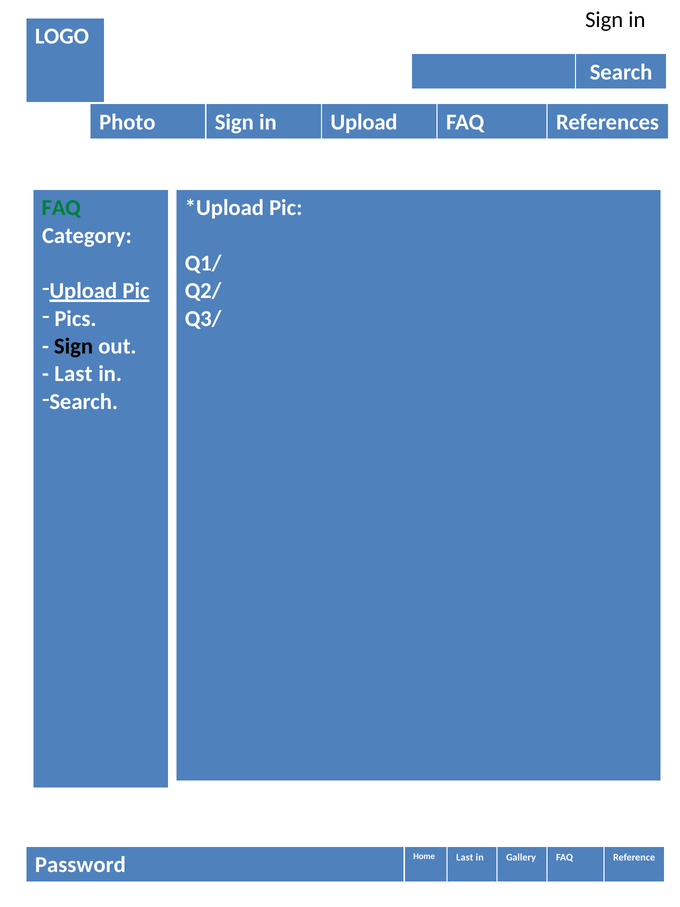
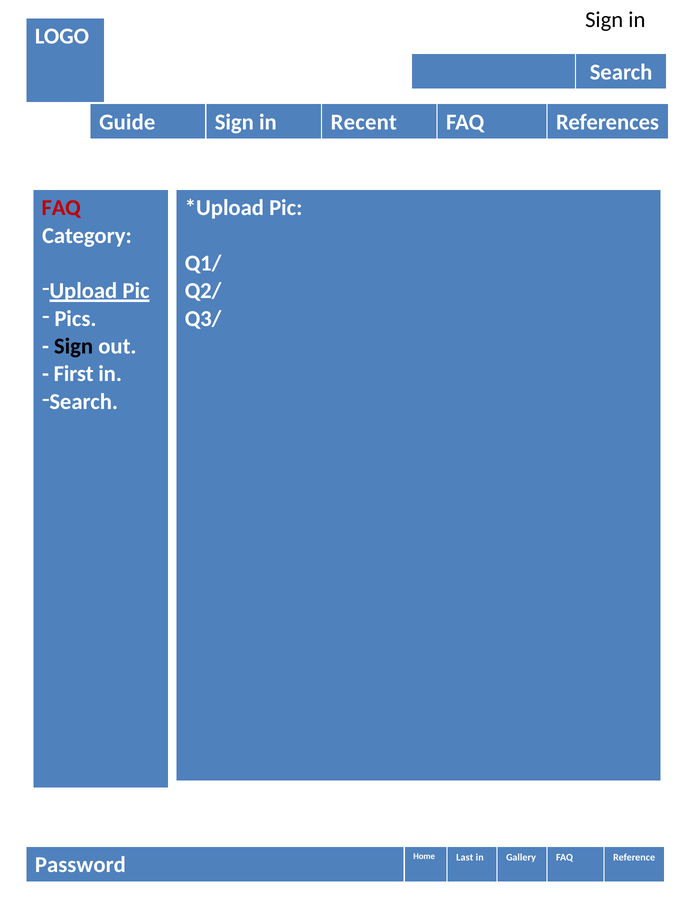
Photo: Photo -> Guide (127, 122)
in Upload: Upload -> Recent (364, 122)
FAQ colour: green -> red (61, 208)
Last: Last -> First (74, 374)
